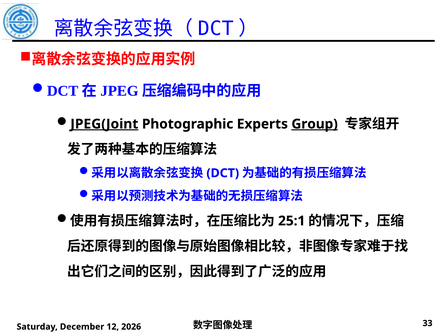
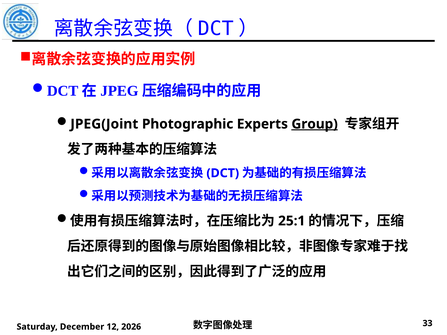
JPEG(Joint underline: present -> none (104, 124)
